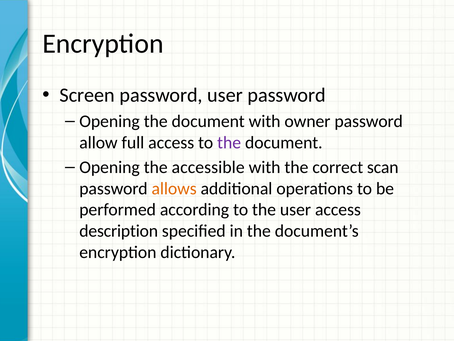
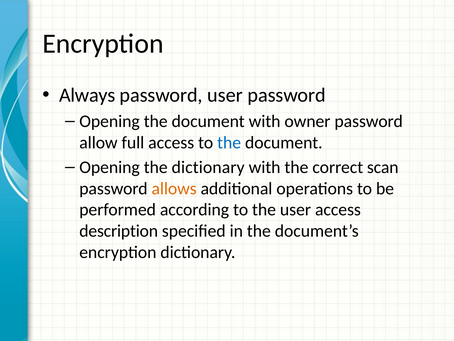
Screen: Screen -> Always (87, 95)
the colour: purple -> blue (229, 142)
the accessible: accessible -> dictionary (208, 167)
